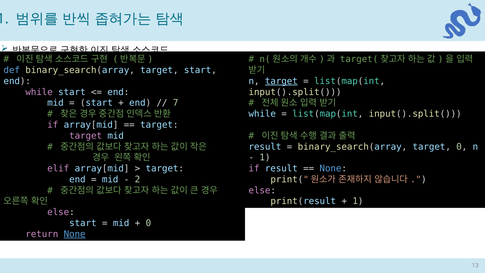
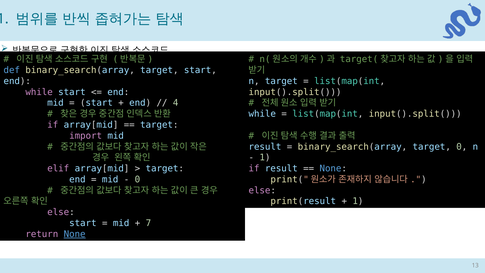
target underline: present -> none (281, 81)
7: 7 -> 4 (176, 103)
target: target -> import (86, 136)
2: 2 -> 0 (137, 179)
0: 0 -> 7 (148, 223)
